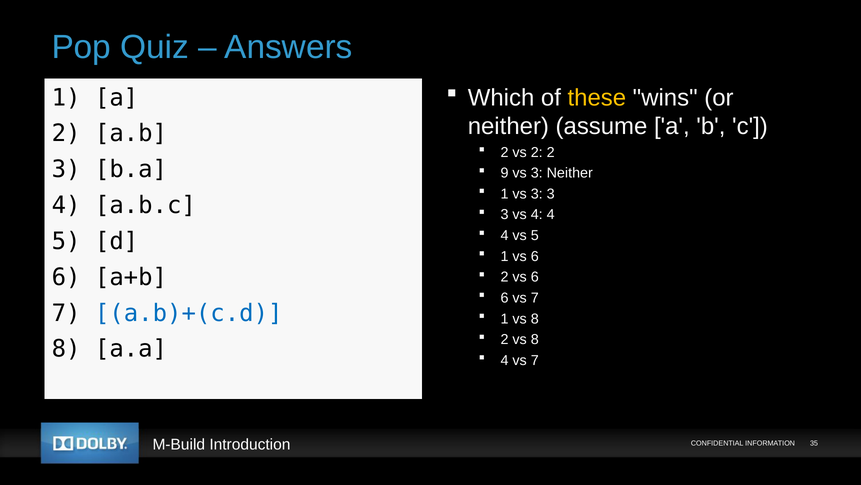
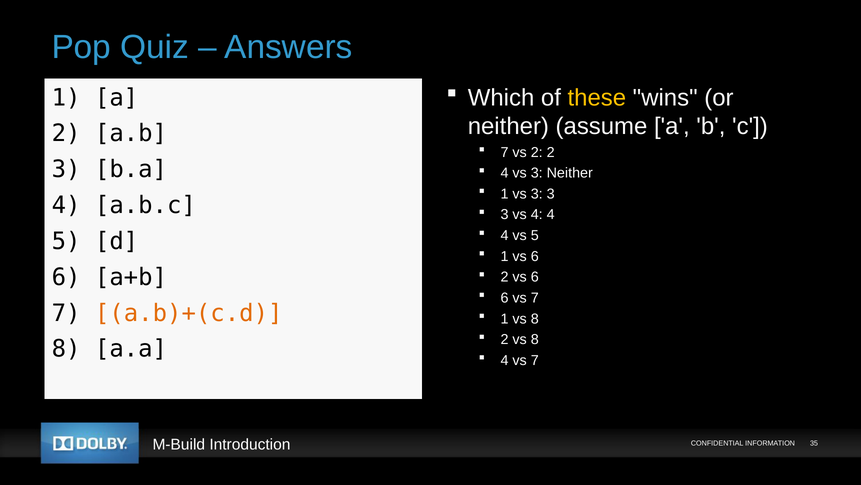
2: 2 -> 7 (505, 152)
9: 9 -> 4 (505, 173)
a.b)+(c.d colour: blue -> orange (189, 313)
